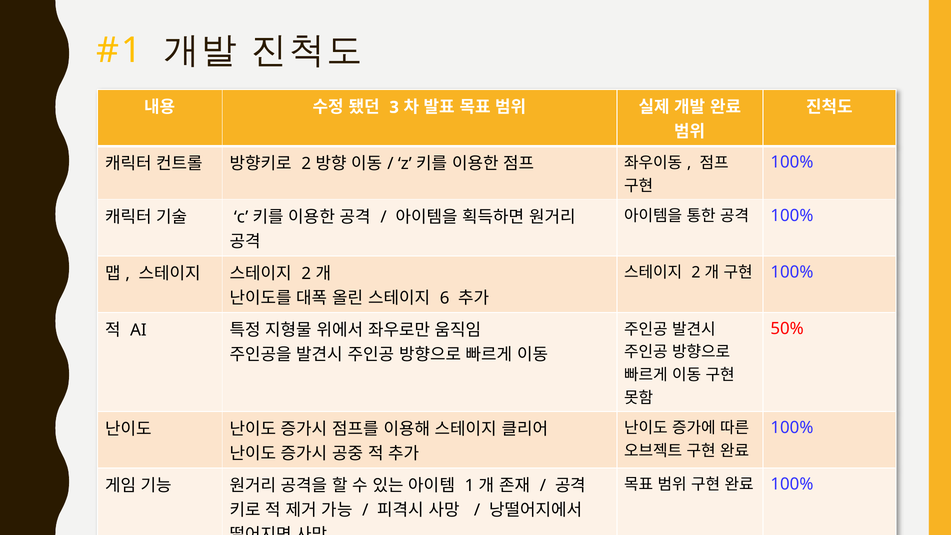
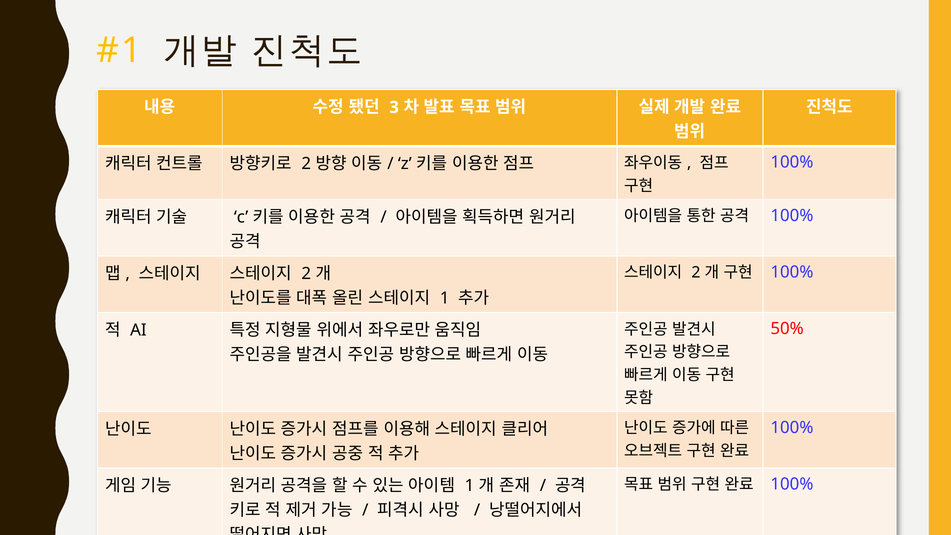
6: 6 -> 1 (445, 298)
